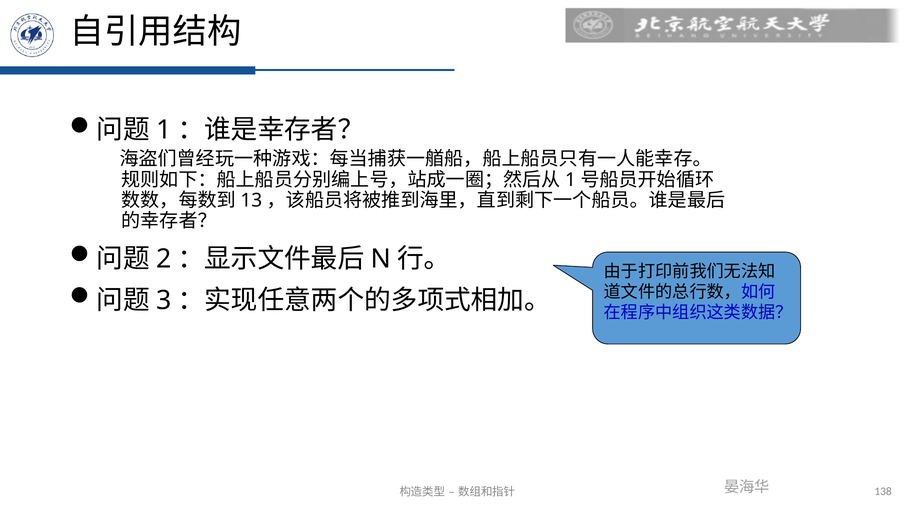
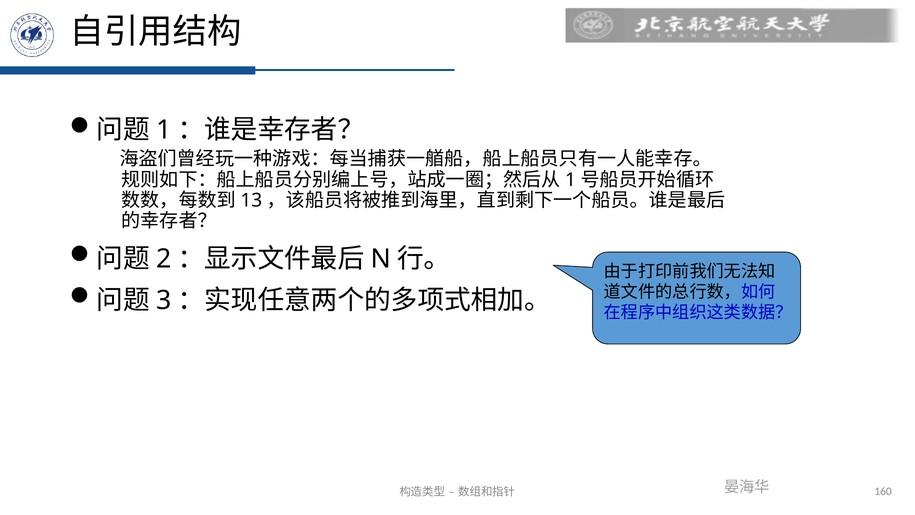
138: 138 -> 160 (883, 491)
